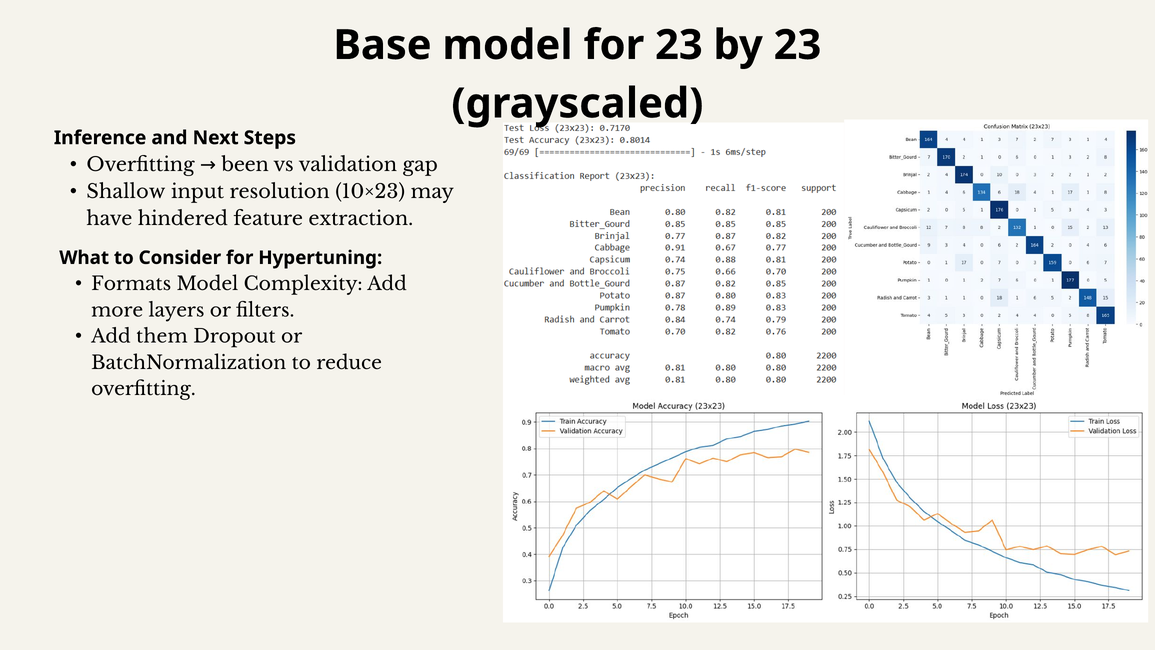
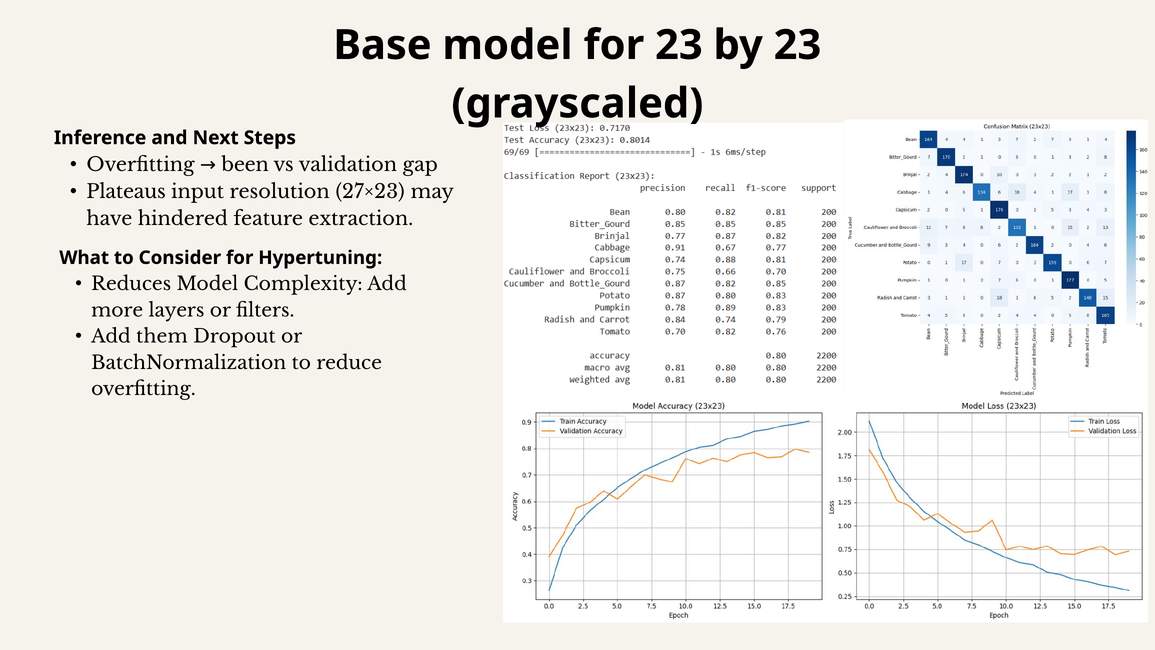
Shallow: Shallow -> Plateaus (126, 192)
10×23: 10×23 -> 27×23 (370, 192)
Formats: Formats -> Reduces (131, 284)
